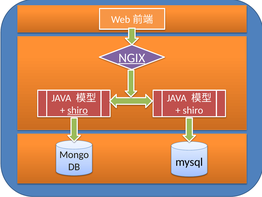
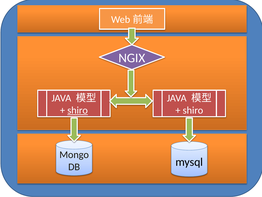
NGIX underline: present -> none (132, 58)
